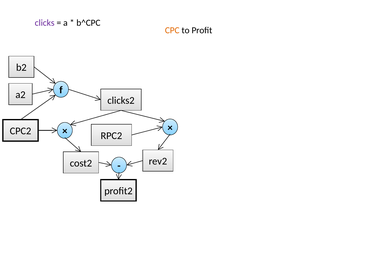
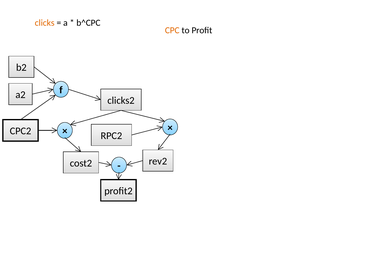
clicks colour: purple -> orange (45, 23)
